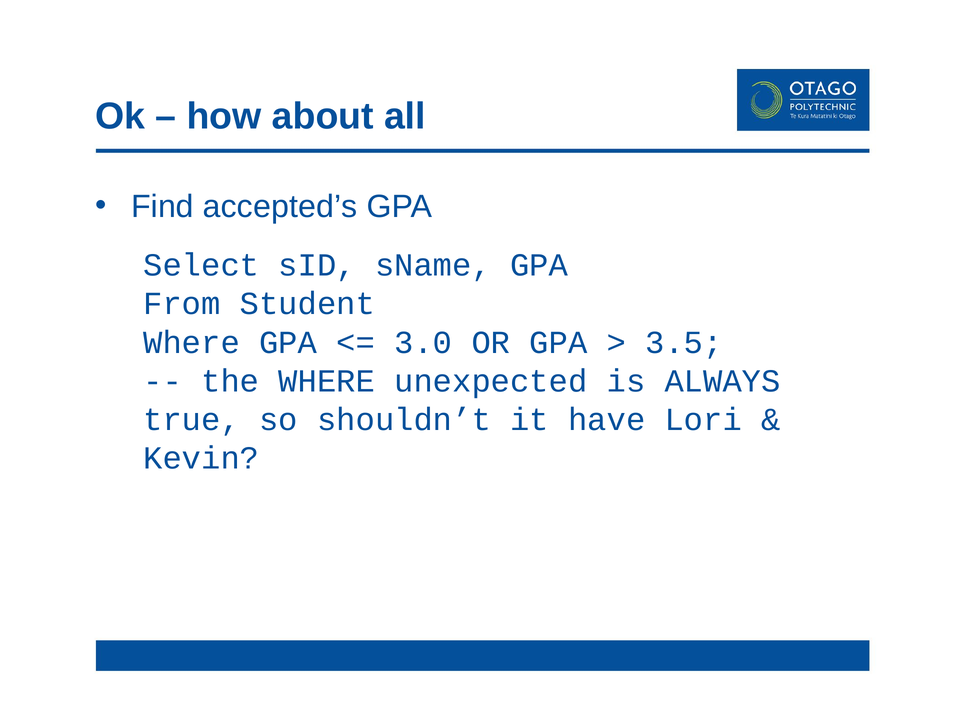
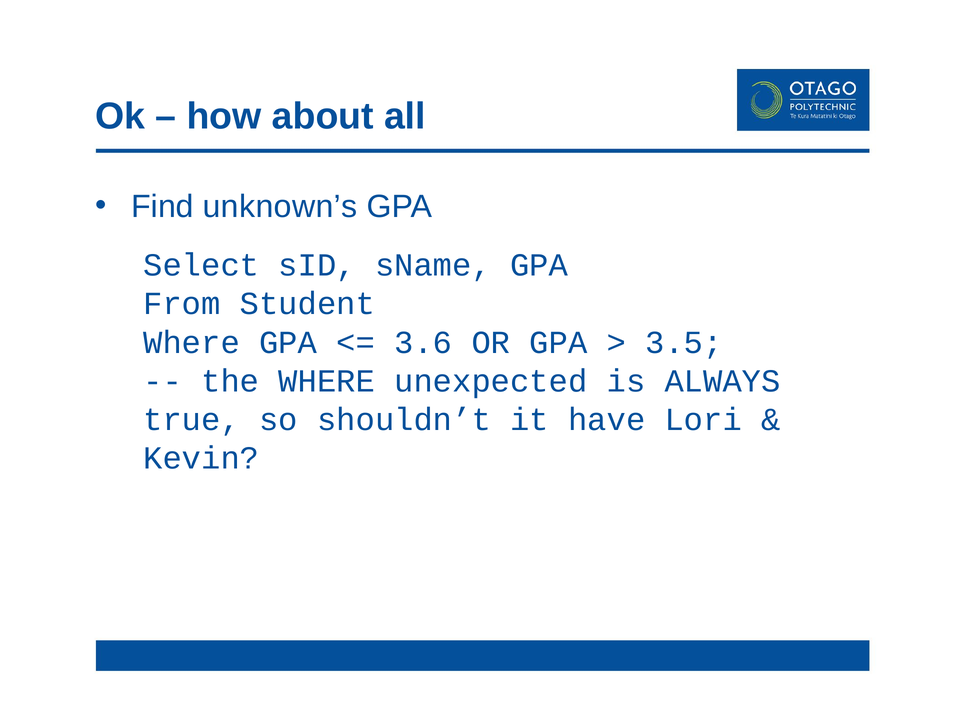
accepted’s: accepted’s -> unknown’s (280, 206)
3.0: 3.0 -> 3.6 (423, 342)
